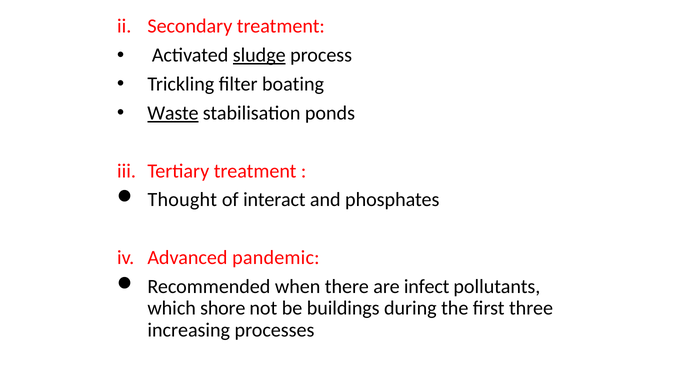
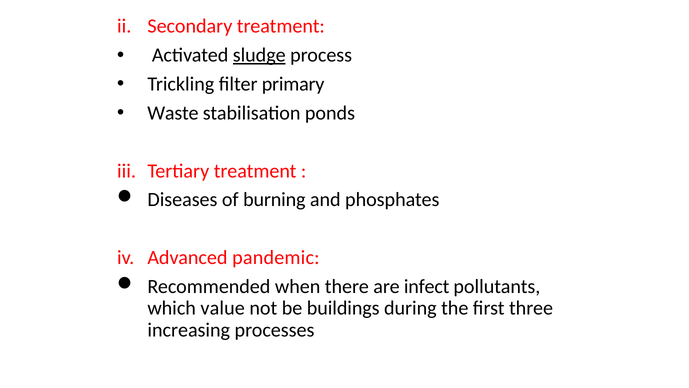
boating: boating -> primary (293, 84)
Waste underline: present -> none (173, 113)
Thought: Thought -> Diseases (182, 200)
interact: interact -> burning (274, 200)
shore: shore -> value (223, 308)
